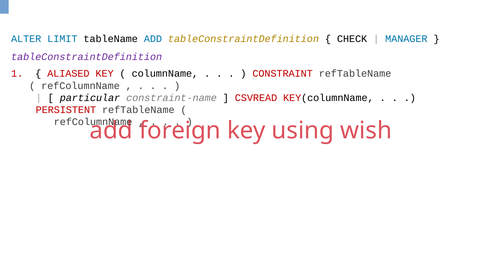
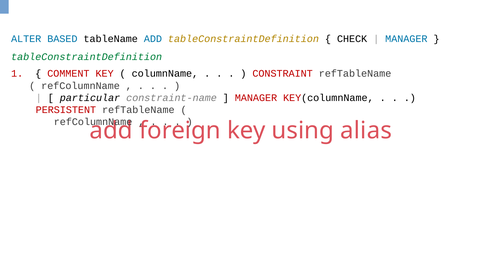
LIMIT: LIMIT -> BASED (62, 39)
tableConstraintDefinition colour: purple -> green (87, 57)
ALIASED: ALIASED -> COMMENT (68, 74)
CSVREAD: CSVREAD -> MANAGER (256, 98)
wish: wish -> alias (366, 131)
